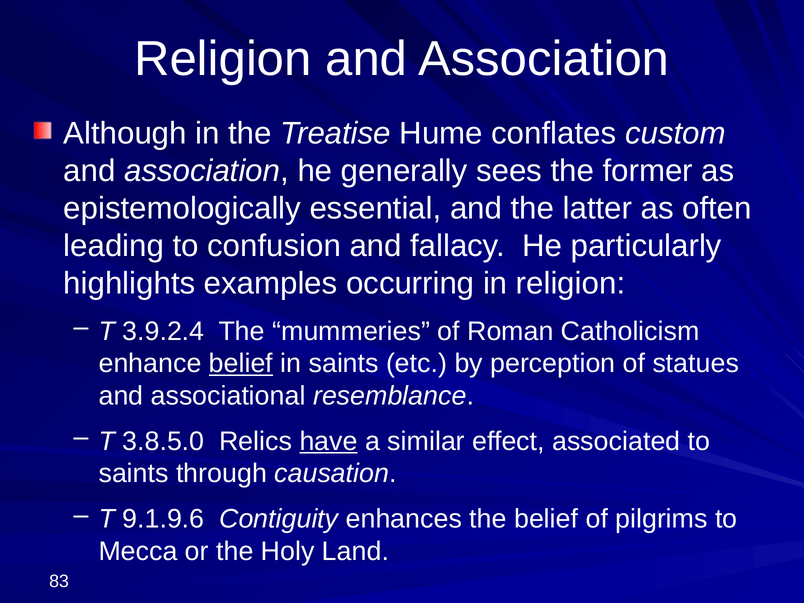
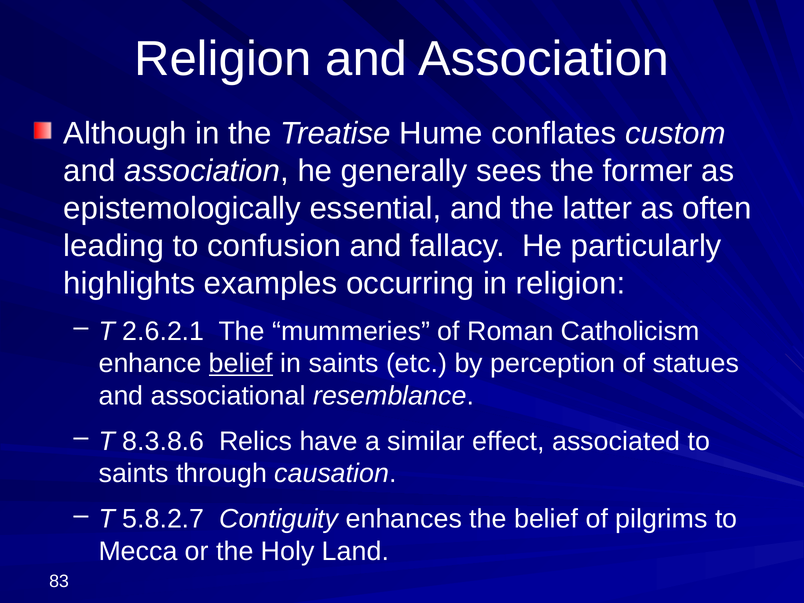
3.9.2.4: 3.9.2.4 -> 2.6.2.1 (163, 331)
3.8.5.0: 3.8.5.0 -> 8.3.8.6 (163, 441)
have underline: present -> none (329, 441)
9.1.9.6: 9.1.9.6 -> 5.8.2.7 (163, 519)
